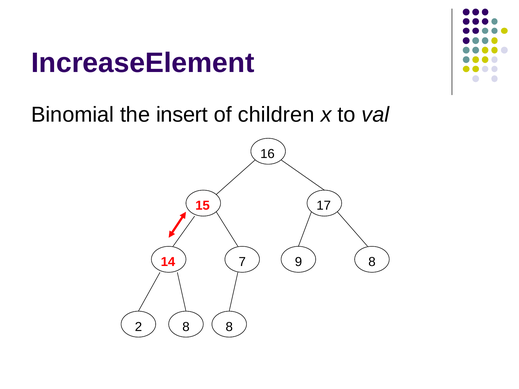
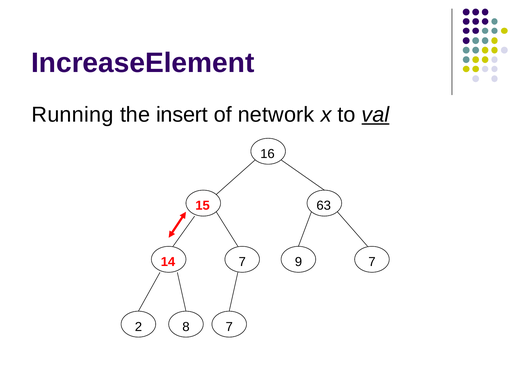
Binomial: Binomial -> Running (72, 115)
children: children -> network (276, 115)
val underline: none -> present (375, 115)
17: 17 -> 63 (324, 206)
9 8: 8 -> 7 (372, 262)
8 8: 8 -> 7 (229, 327)
